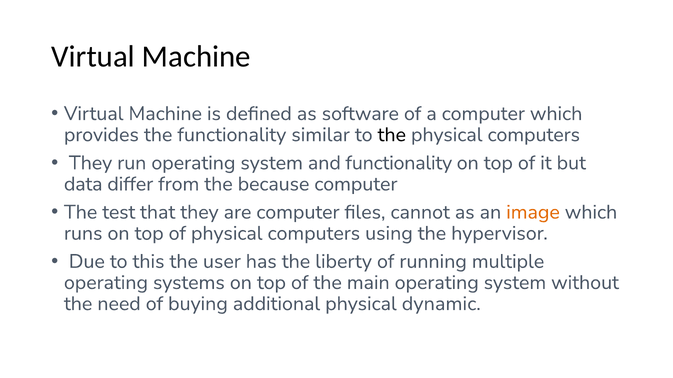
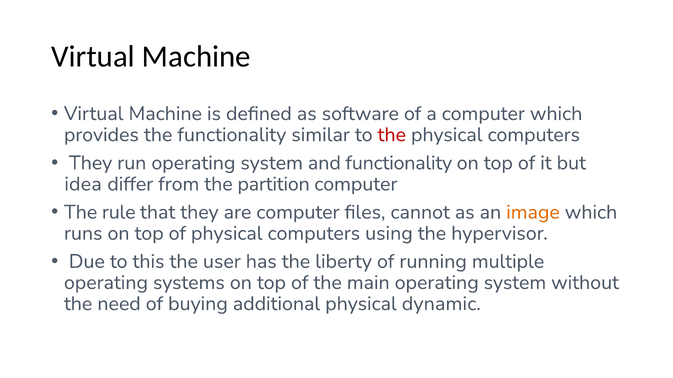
the colour: black -> red (392, 135)
data: data -> idea (83, 184)
because: because -> partition (274, 184)
test: test -> rule (119, 212)
